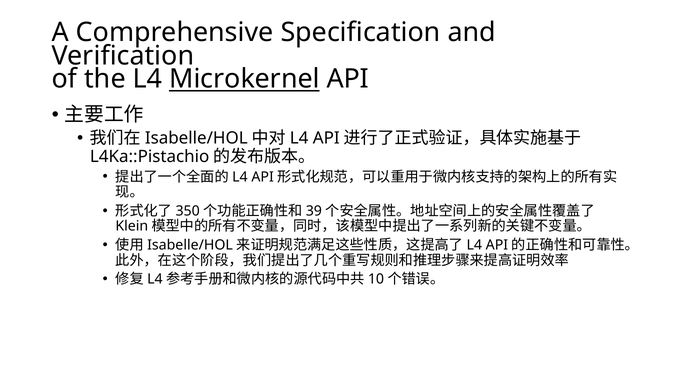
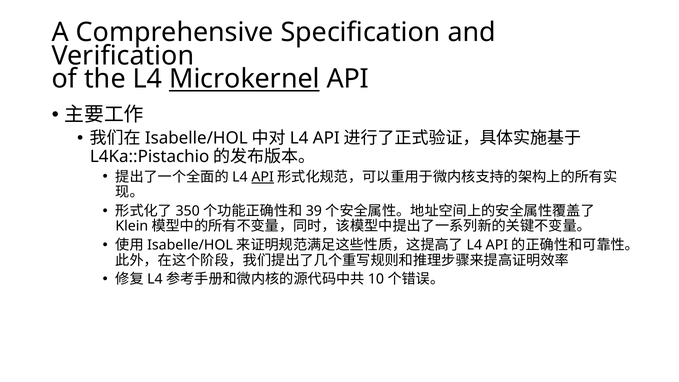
API underline: none -> present (263, 177)
